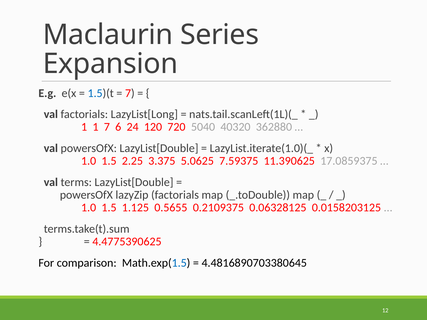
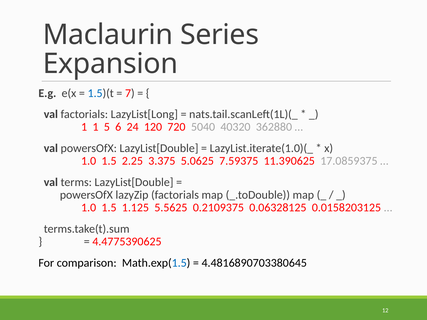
1 7: 7 -> 5 (107, 127)
0.5655: 0.5655 -> 5.5625 (171, 208)
